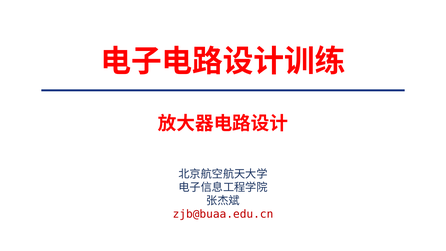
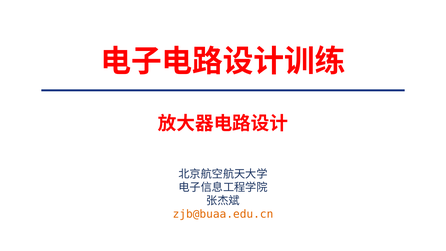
zjb@buaa.edu.cn colour: red -> orange (223, 214)
